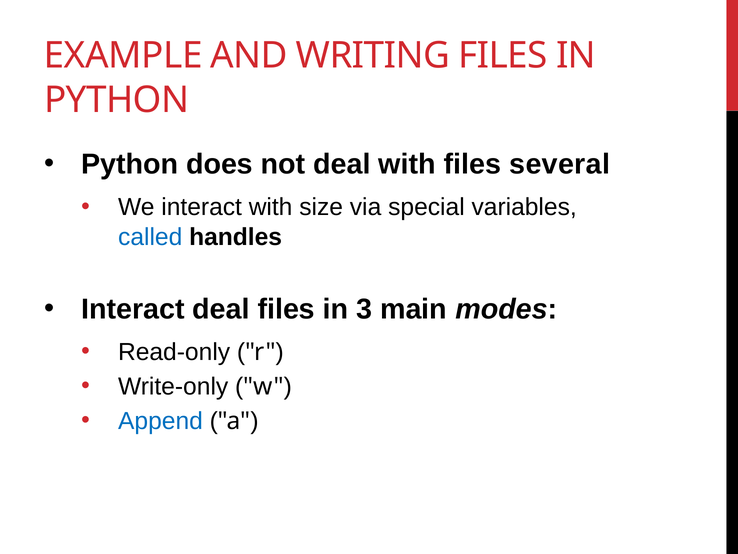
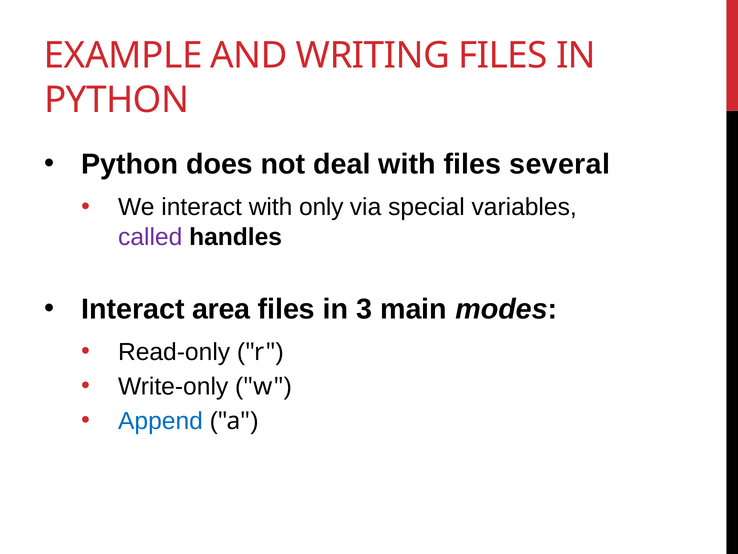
size: size -> only (321, 207)
called colour: blue -> purple (150, 237)
Interact deal: deal -> area (221, 309)
